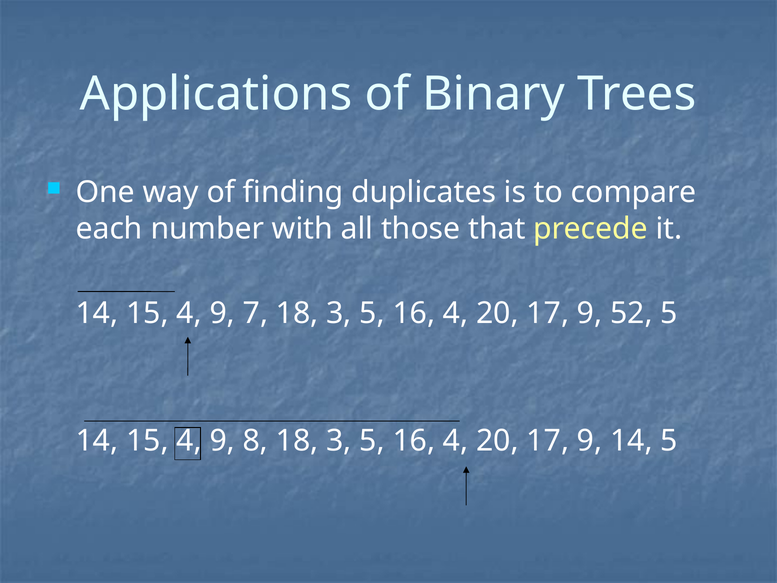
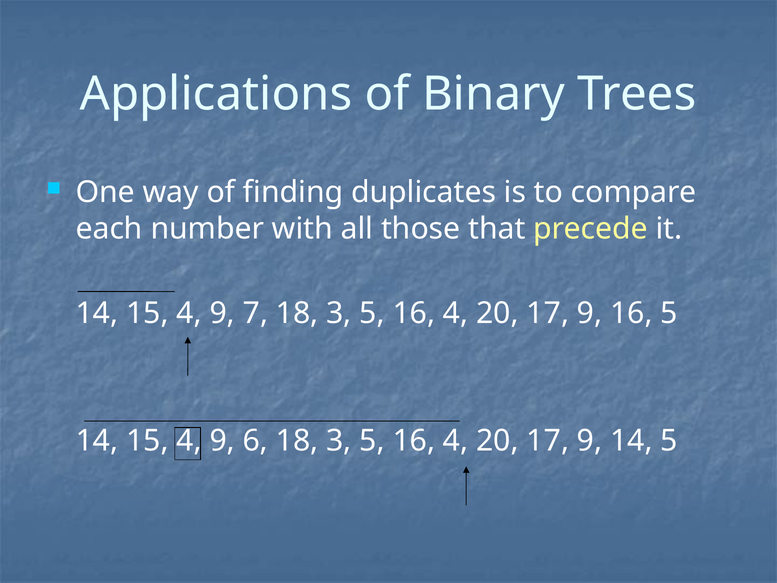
9 52: 52 -> 16 (631, 313)
8: 8 -> 6 (255, 440)
